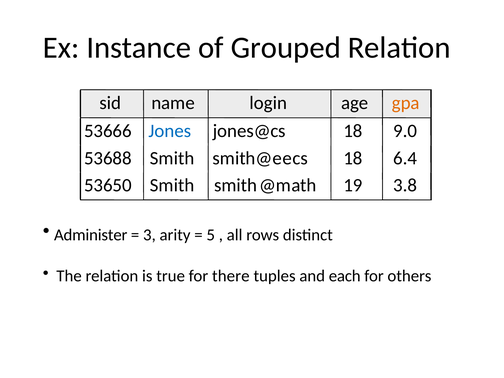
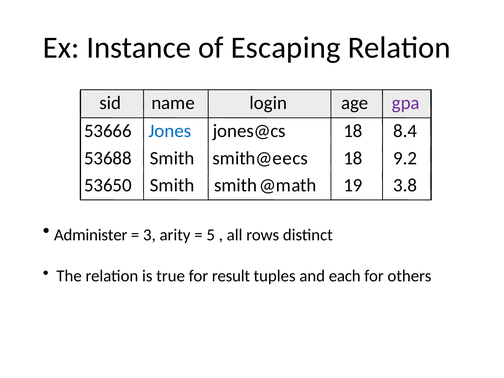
Grouped: Grouped -> Escaping (286, 48)
gpa colour: orange -> purple (406, 103)
9.0: 9.0 -> 8.4 (405, 131)
6.4: 6.4 -> 9.2 (405, 158)
there: there -> result (231, 276)
